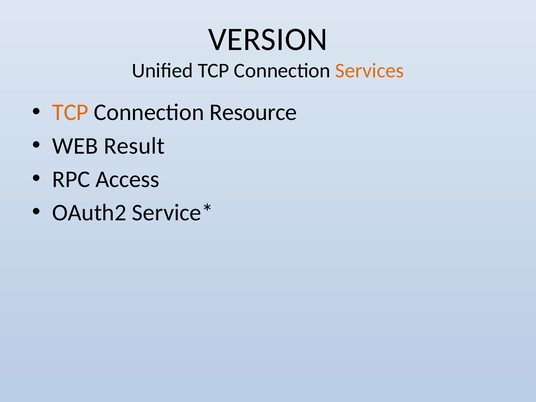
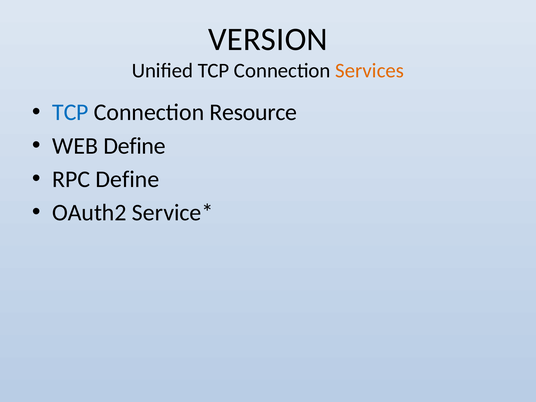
TCP colour: orange -> blue (70, 112)
WEB Result: Result -> Define (135, 146)
RPC Access: Access -> Define (127, 179)
